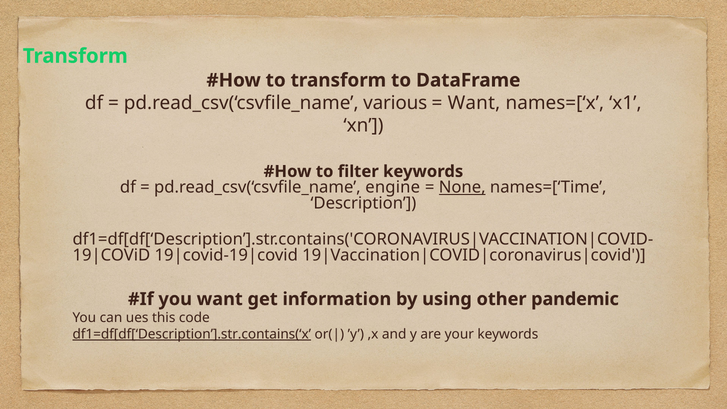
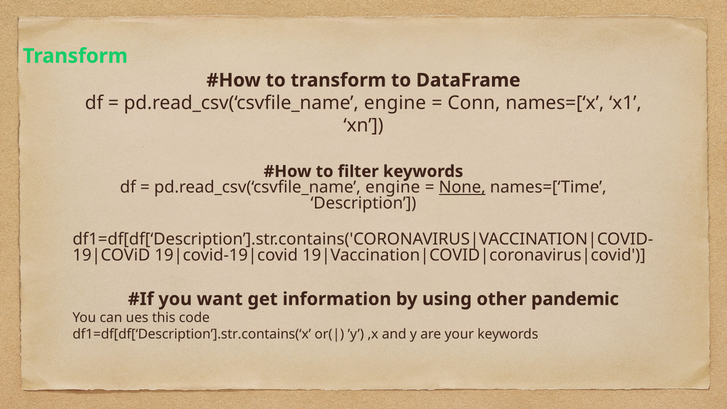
various: various -> engine (395, 103)
Want: Want -> Conn (474, 103)
df1=df[df[‘Description’].str.contains(‘x underline: present -> none (192, 334)
